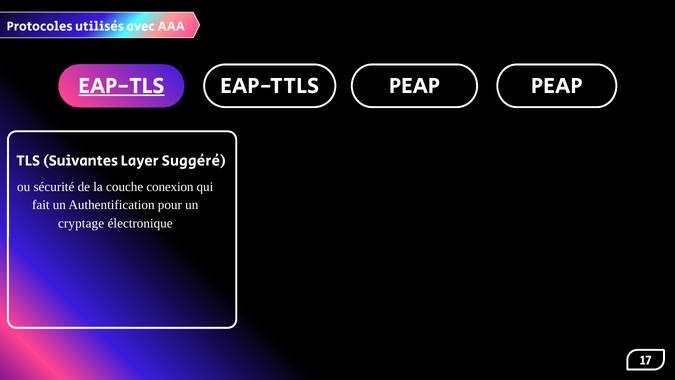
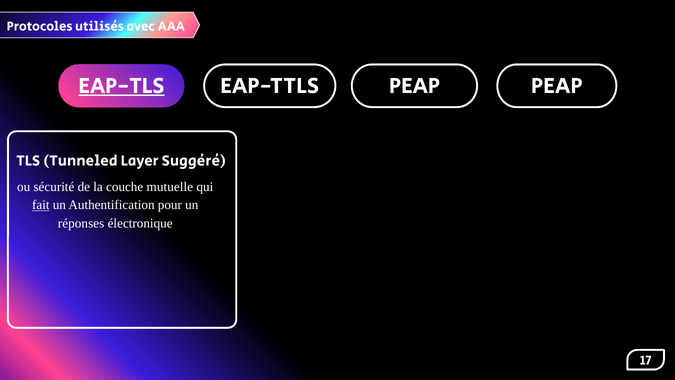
Suivantes: Suivantes -> Tunneled (80, 161)
conexion: conexion -> mutuelle (170, 187)
fait underline: none -> present (41, 205)
cryptage: cryptage -> réponses (81, 223)
